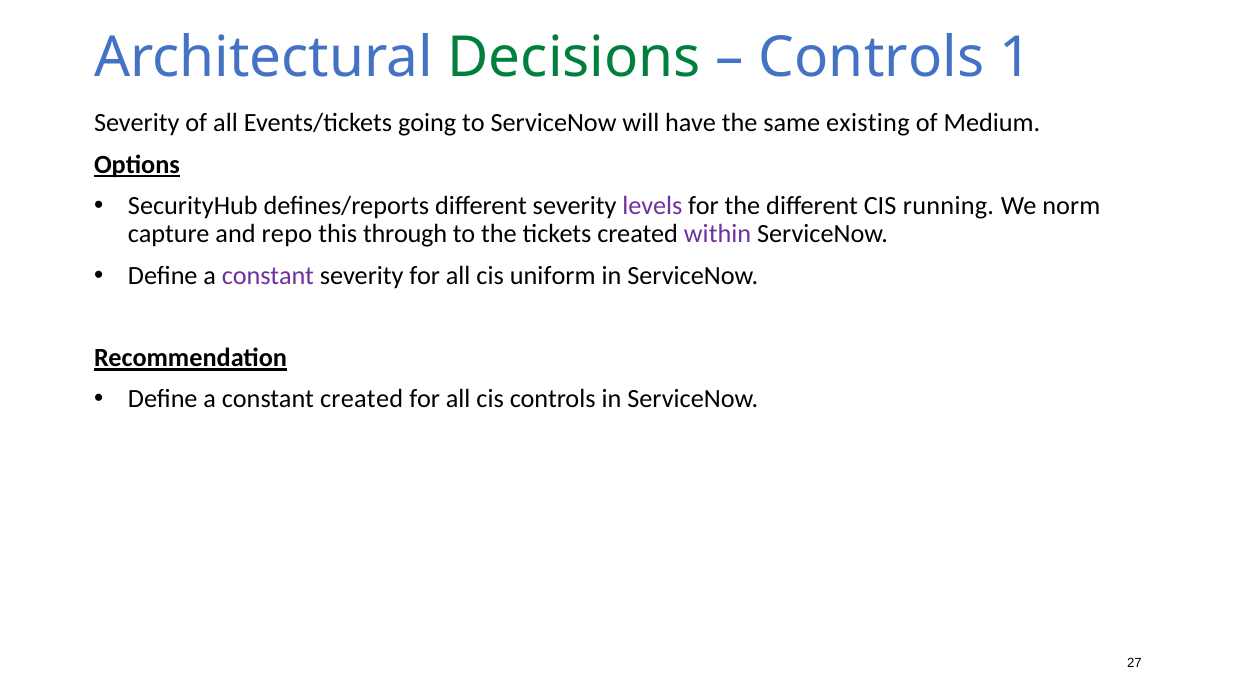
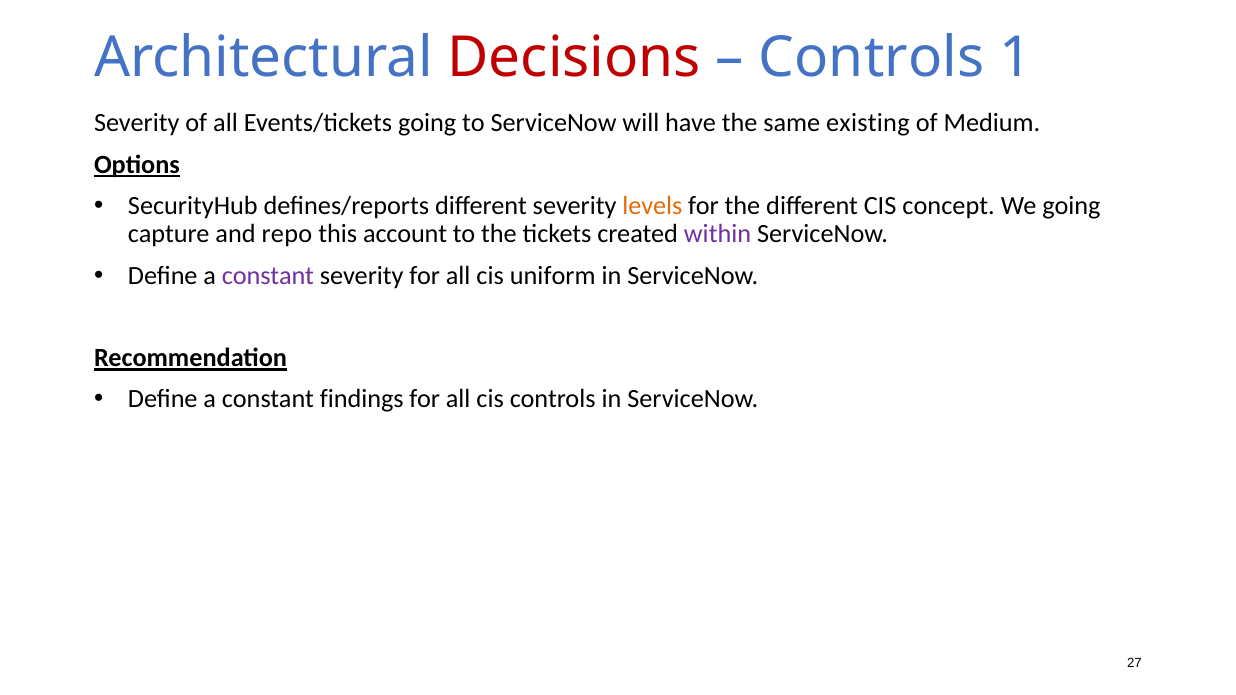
Decisions colour: green -> red (574, 58)
levels colour: purple -> orange (652, 206)
running: running -> concept (949, 206)
We norm: norm -> going (1071, 206)
through: through -> account (405, 234)
constant created: created -> findings (362, 399)
